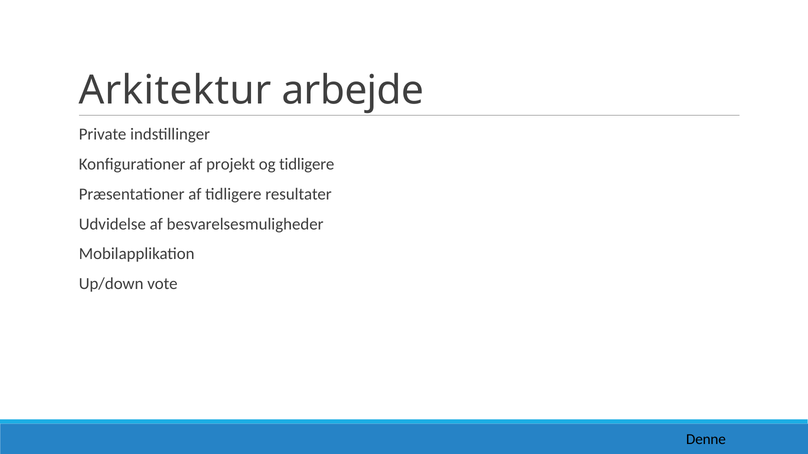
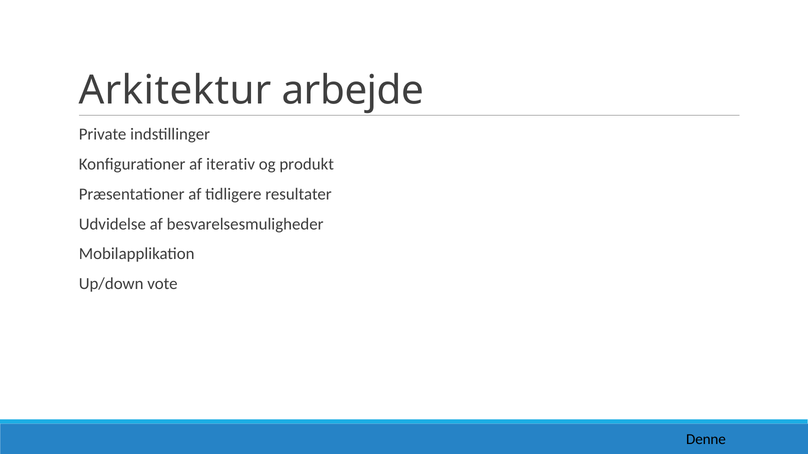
projekt: projekt -> iterativ (231, 164)
og tidligere: tidligere -> produkt (307, 164)
